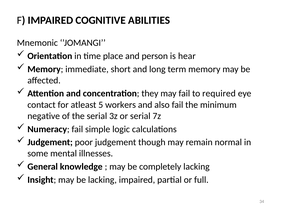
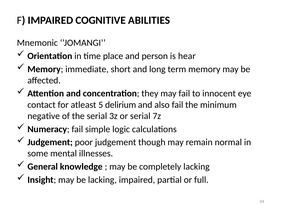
required: required -> innocent (219, 93)
workers: workers -> delirium (121, 105)
